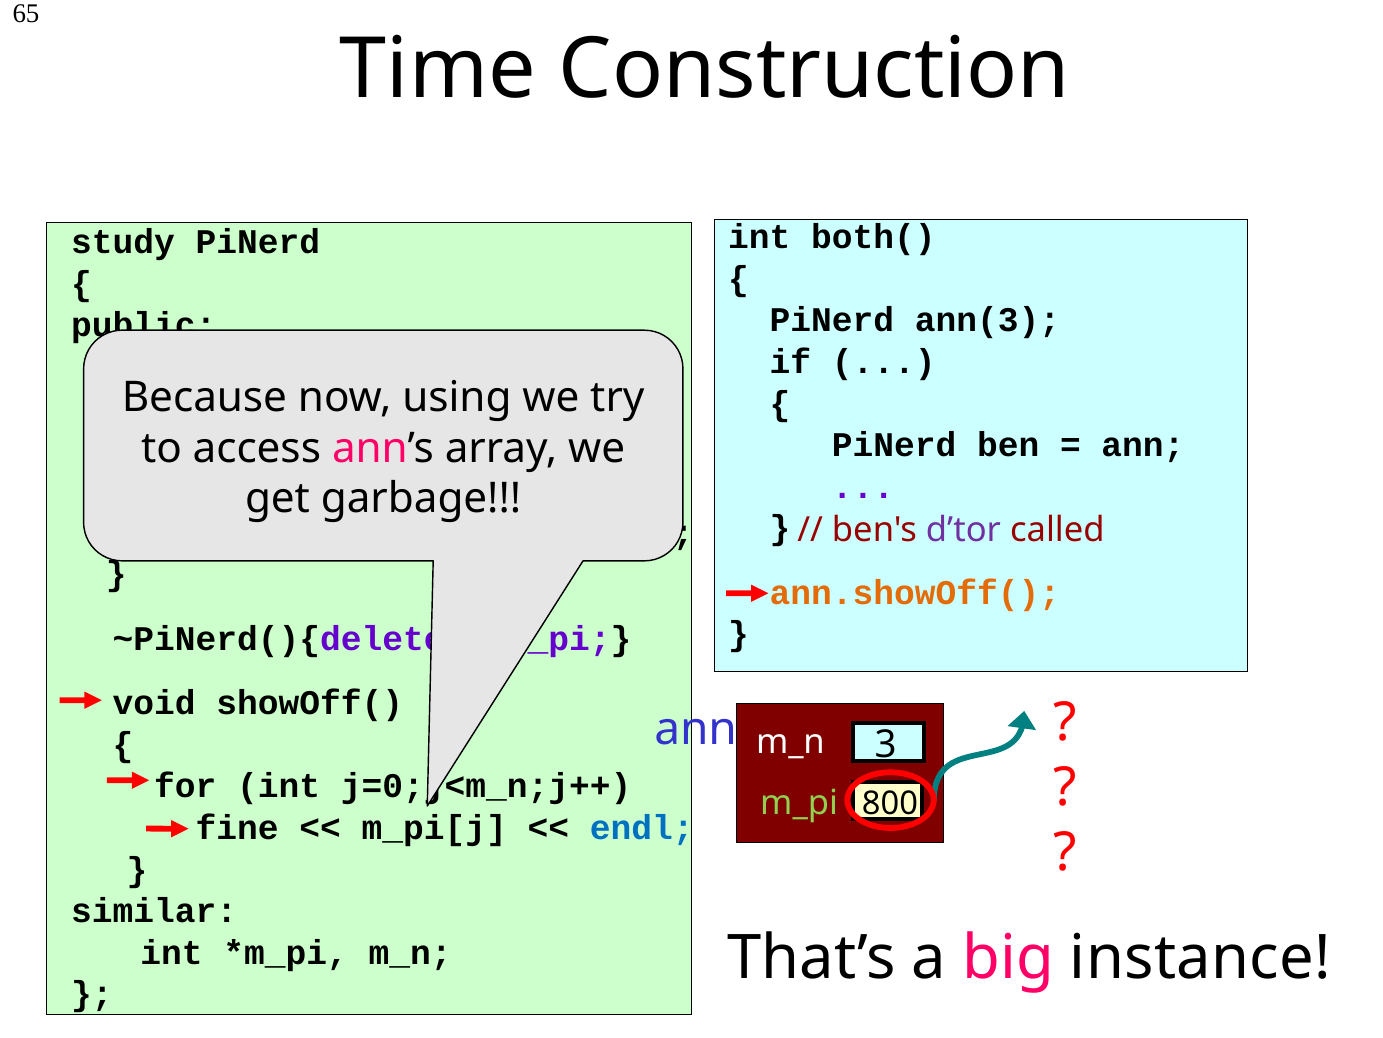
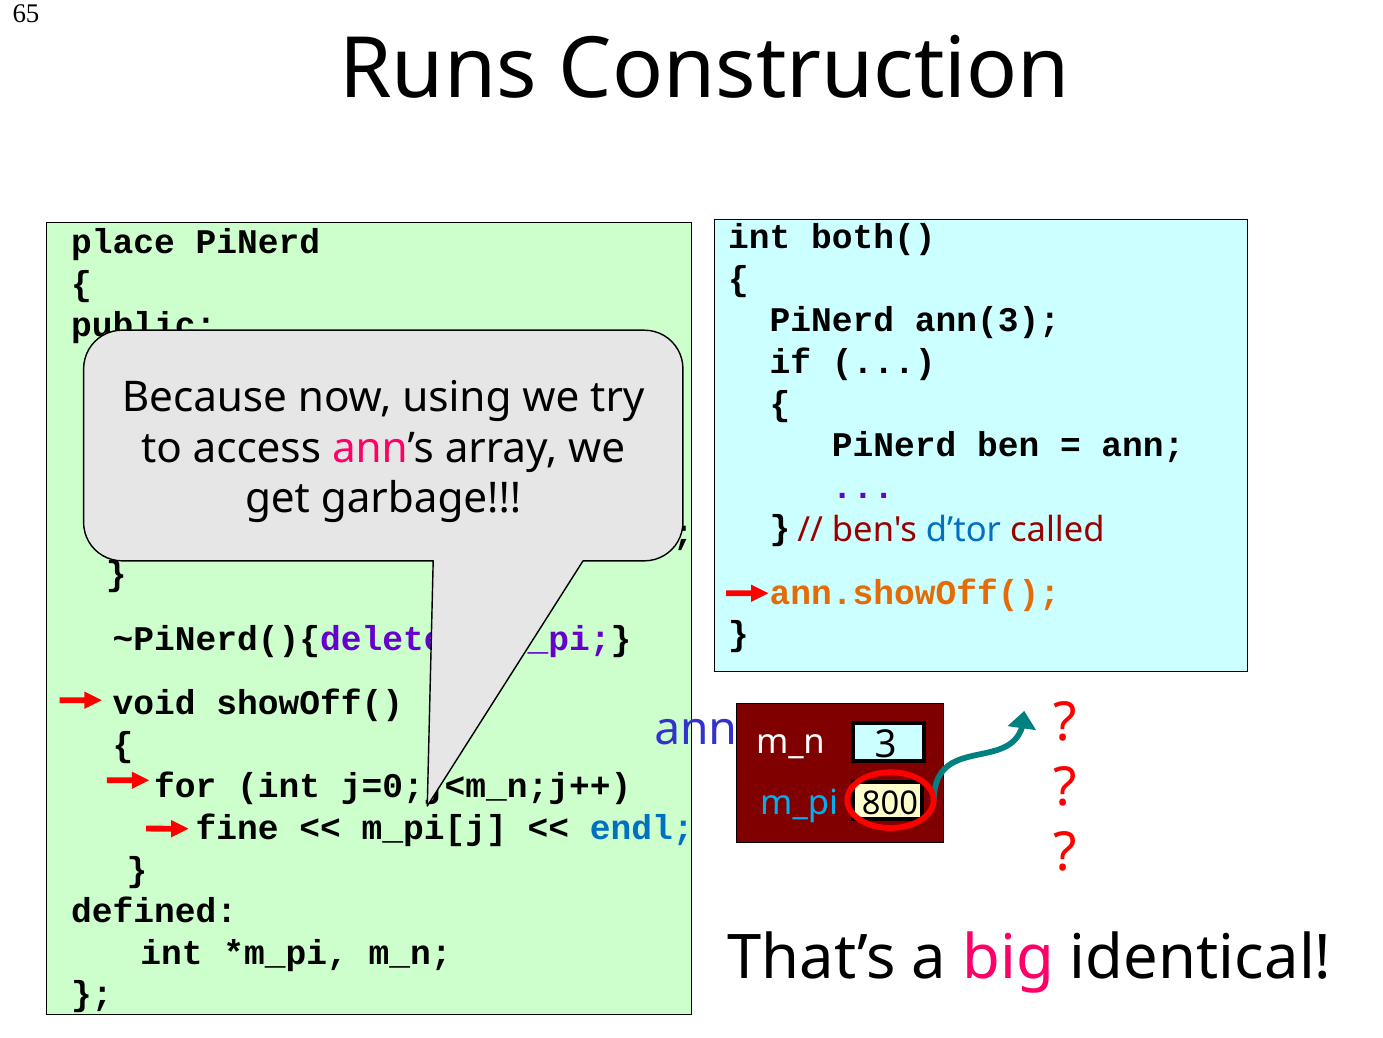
Time: Time -> Runs (438, 69)
study: study -> place (123, 242)
d’tor colour: purple -> blue (963, 529)
m_pi colour: light green -> light blue (799, 802)
similar: similar -> defined (154, 910)
instance: instance -> identical (1201, 958)
